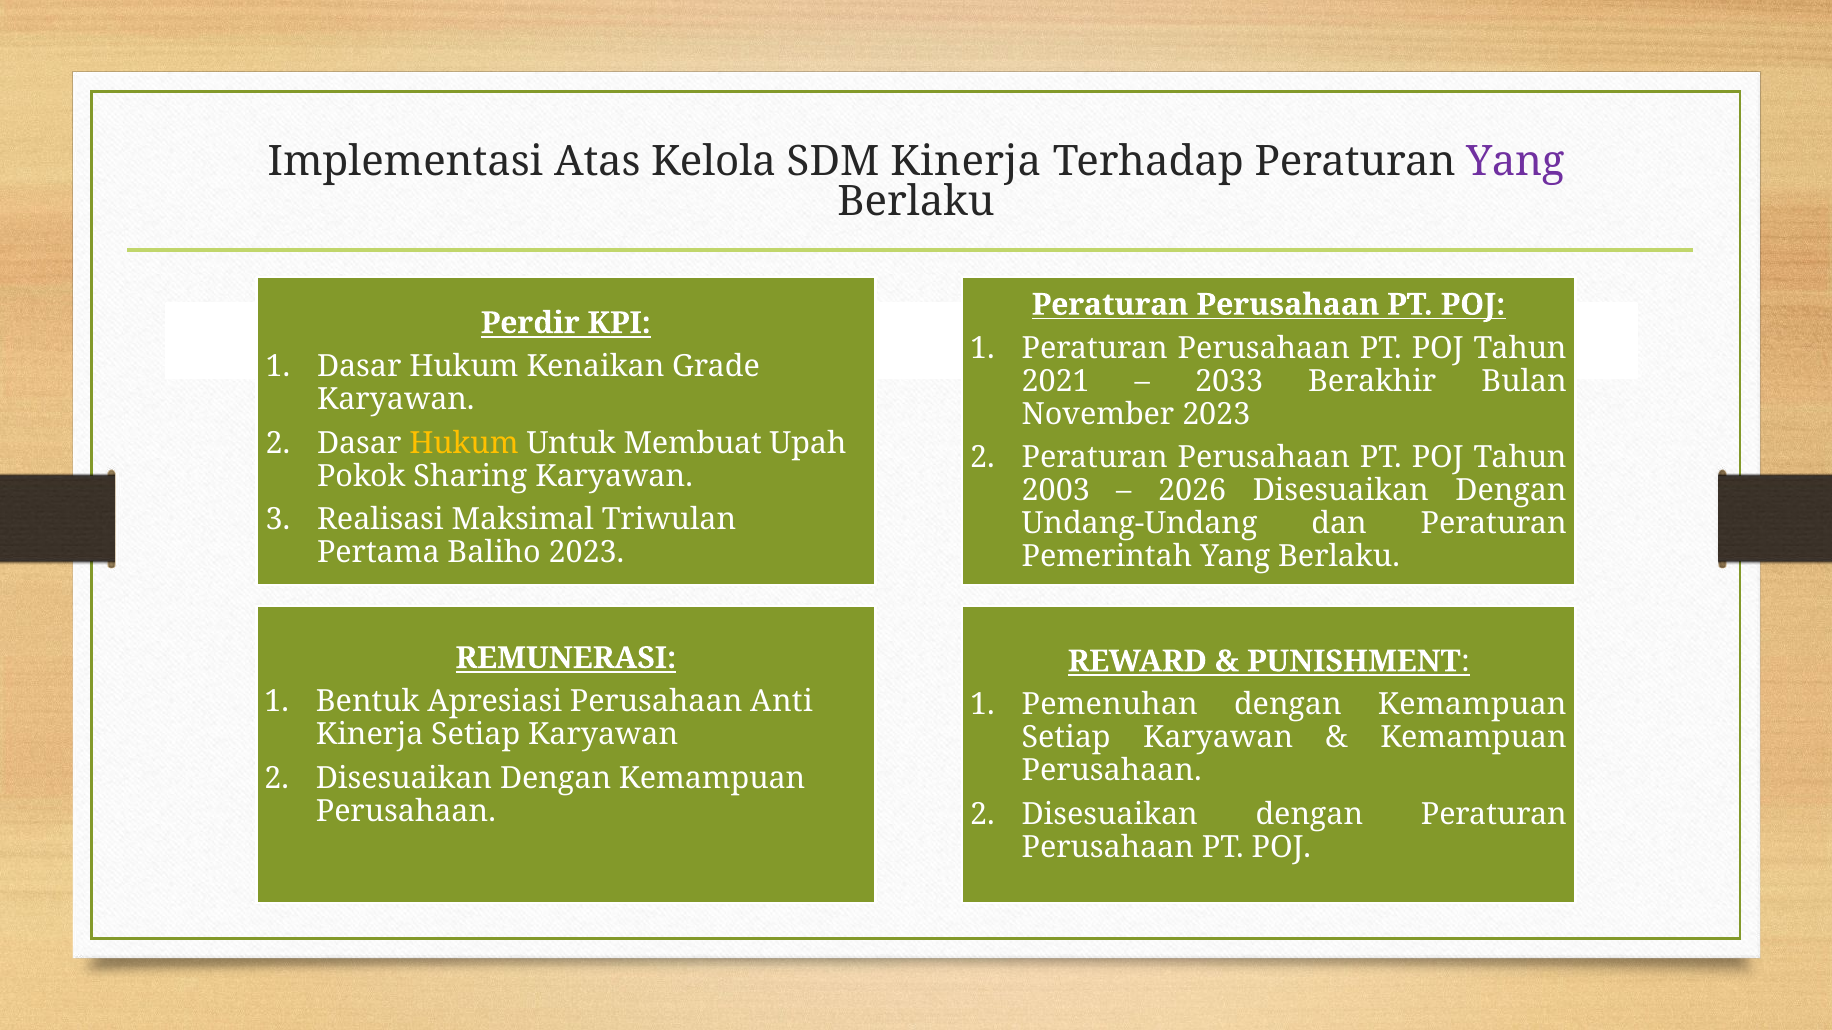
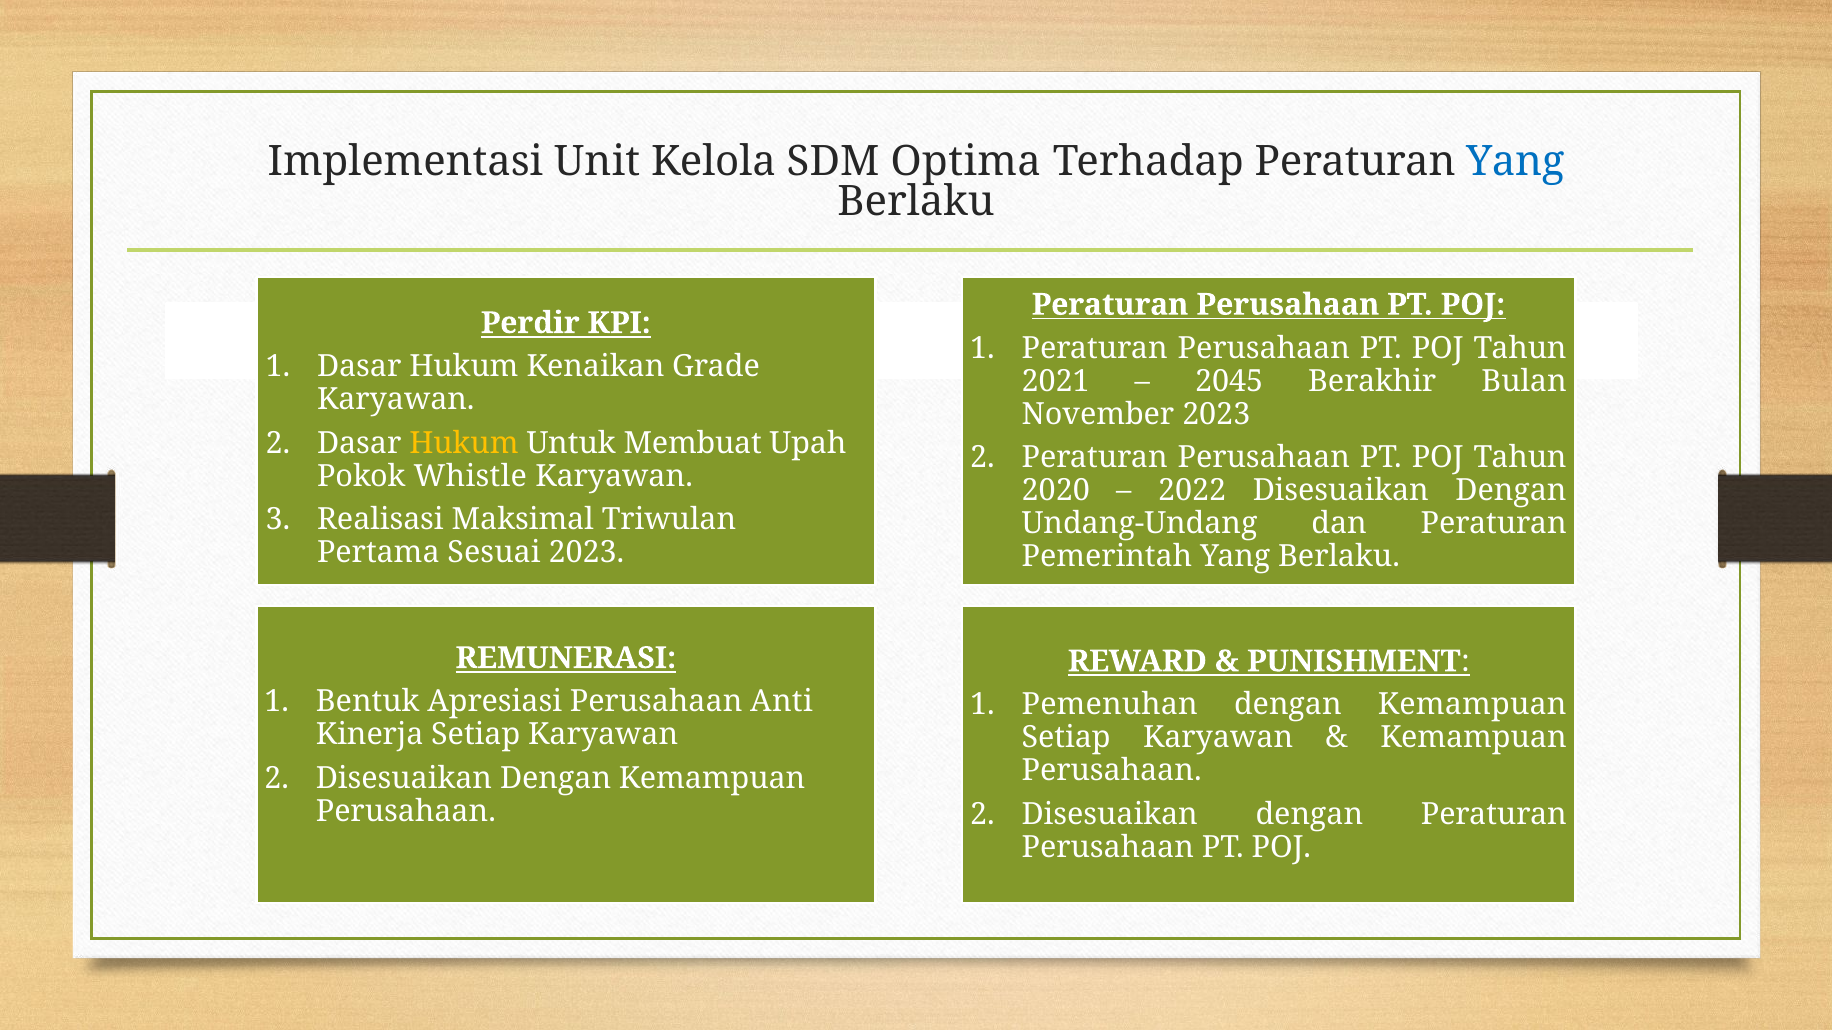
Atas: Atas -> Unit (597, 162)
SDM Kinerja: Kinerja -> Optima (966, 162)
Yang colour: purple -> blue (1515, 162)
2033: 2033 -> 2045 (1229, 381)
Sharing: Sharing -> Whistle (470, 476)
2003: 2003 -> 2020 (1056, 491)
2026: 2026 -> 2022 (1192, 491)
Baliho: Baliho -> Sesuai (494, 553)
